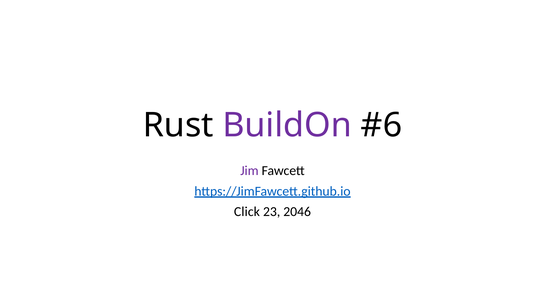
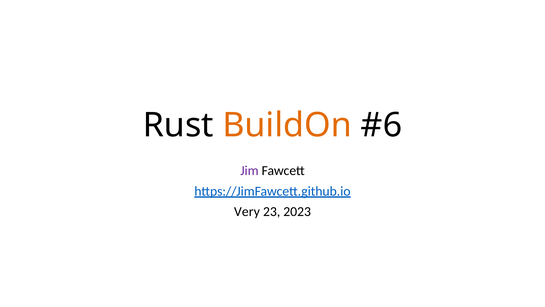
BuildOn colour: purple -> orange (287, 125)
Click: Click -> Very (247, 211)
2046: 2046 -> 2023 (297, 211)
